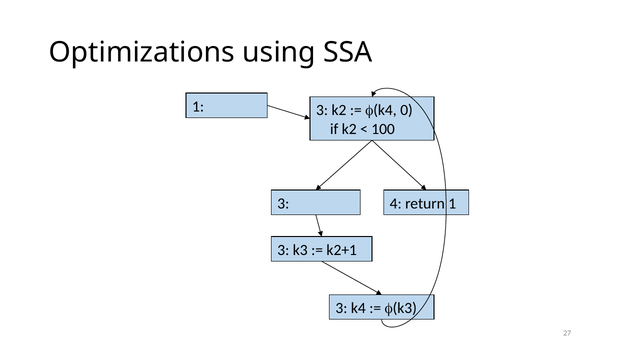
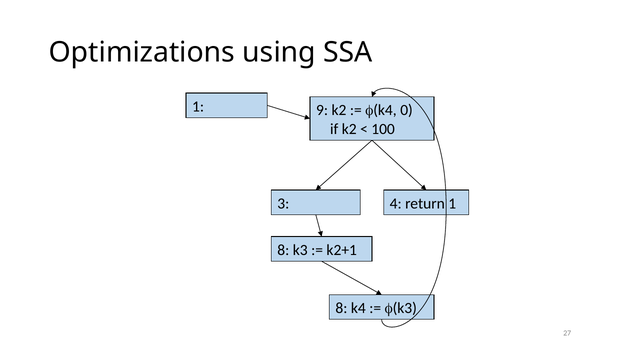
3: 3 -> 9 (322, 110)
3: 3 -> 8 (283, 250)
3: 3 -> 8 (341, 308)
